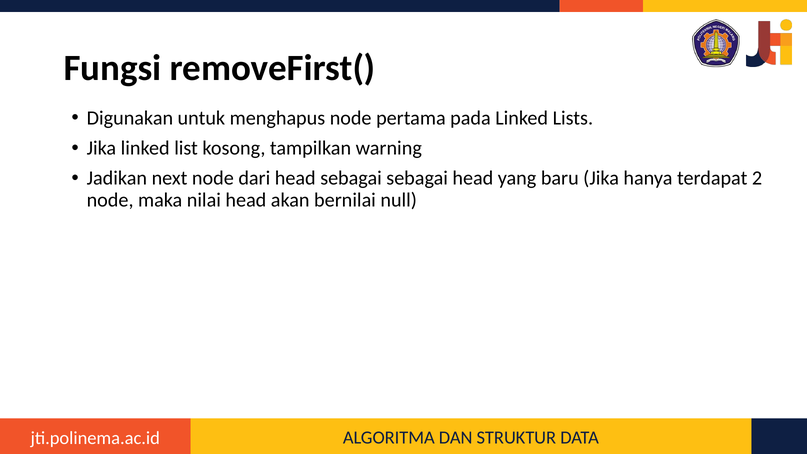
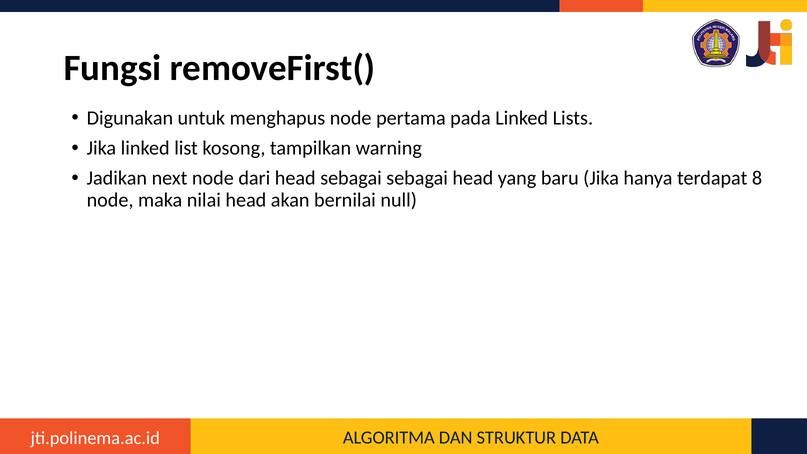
2: 2 -> 8 (757, 178)
